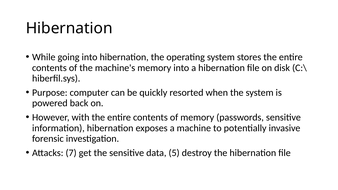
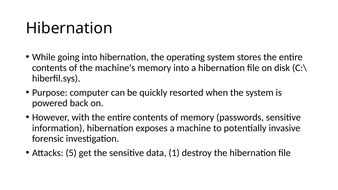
7: 7 -> 5 (71, 153)
5: 5 -> 1 (174, 153)
